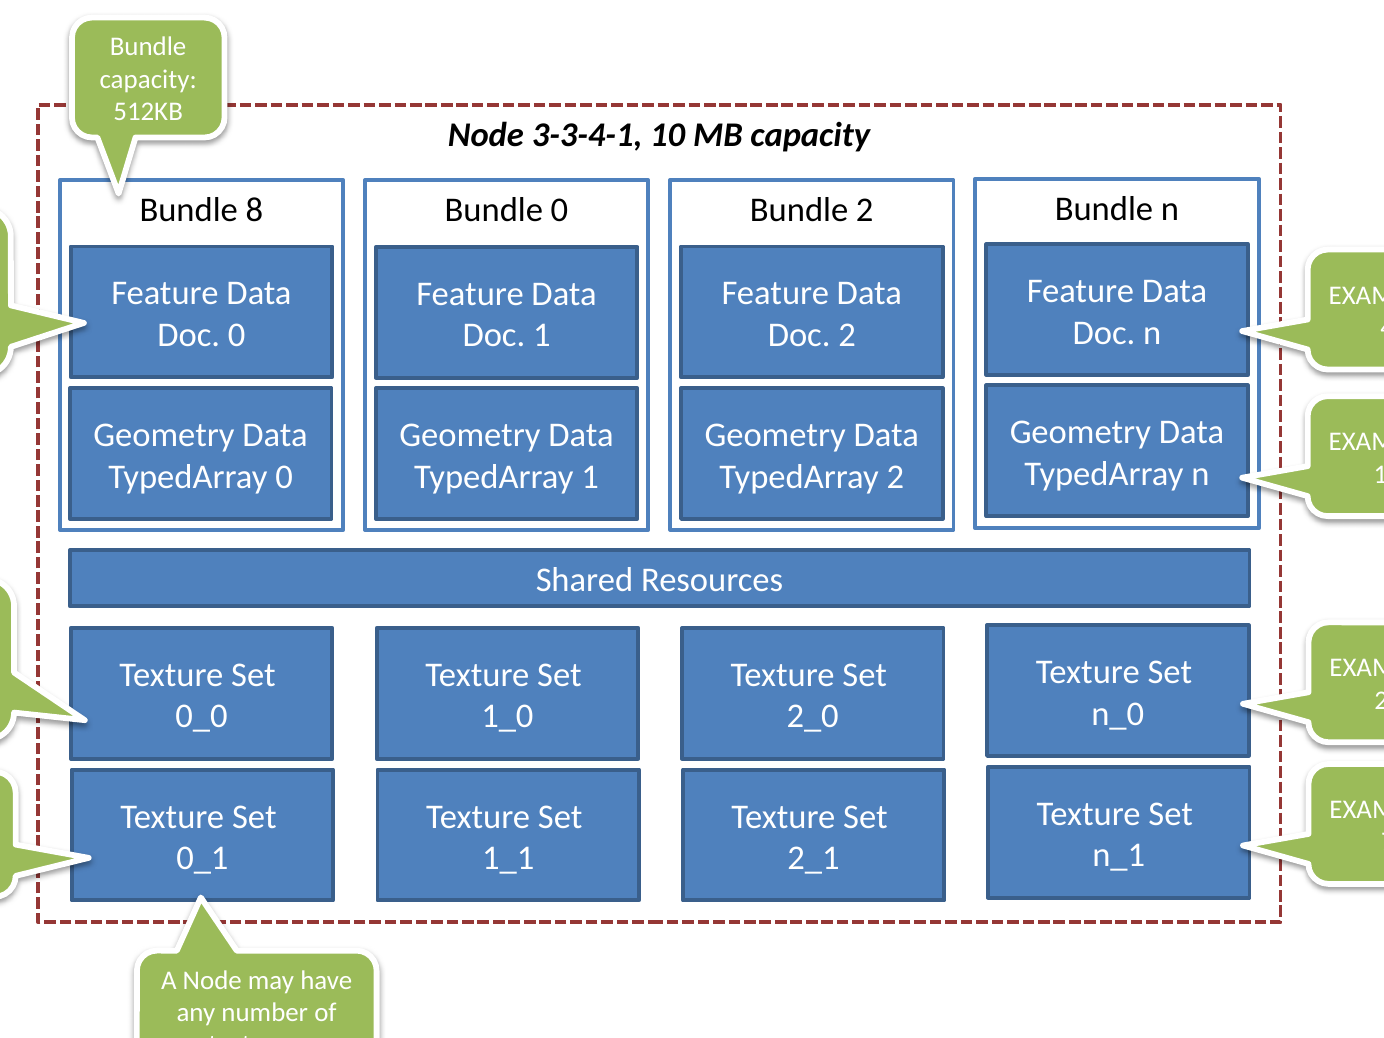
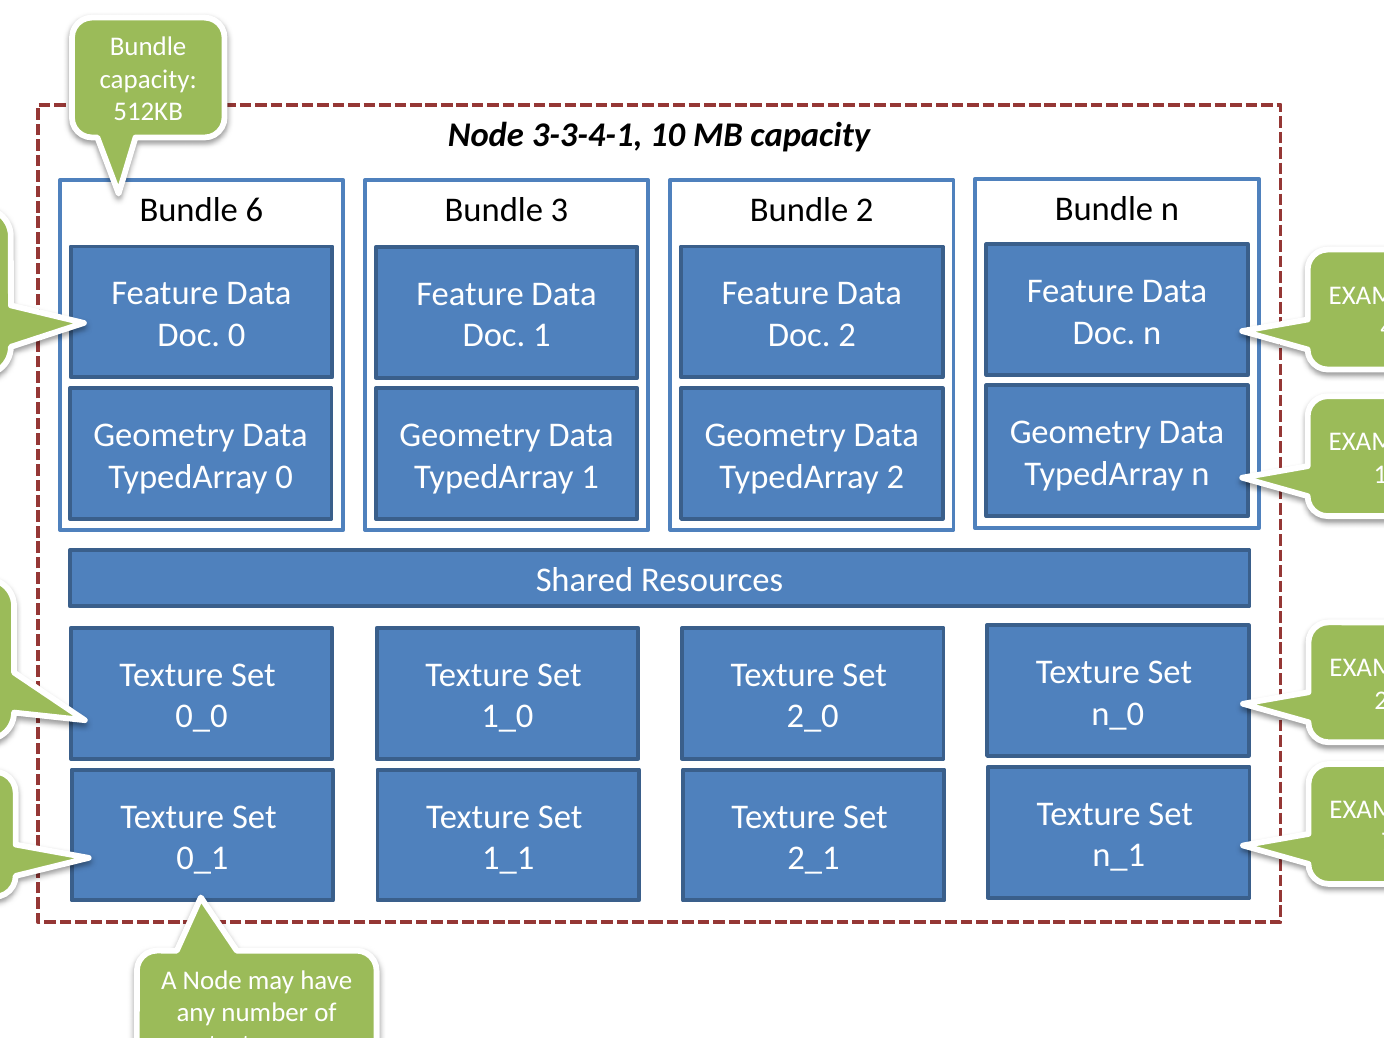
8: 8 -> 6 (254, 210)
Bundle 0: 0 -> 3 (559, 210)
